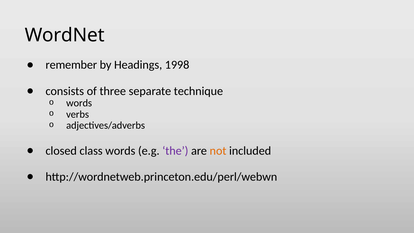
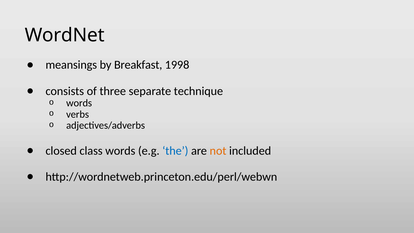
remember: remember -> meansings (71, 65)
Headings: Headings -> Breakfast (138, 65)
the colour: purple -> blue (175, 151)
